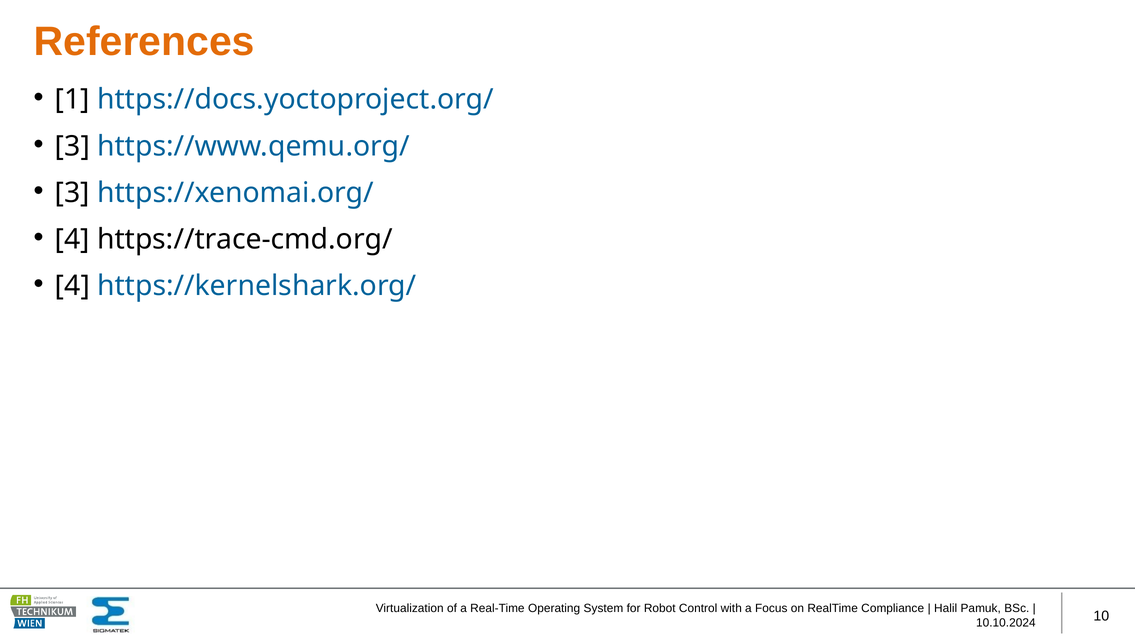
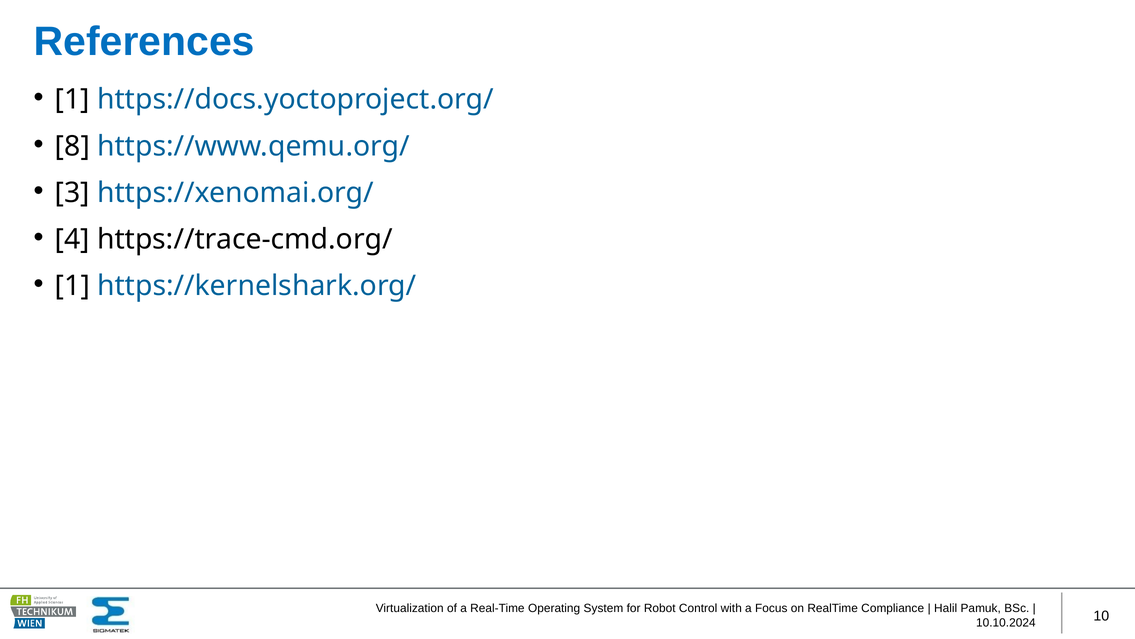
References colour: orange -> blue (144, 42)
3: 3 -> 8 (72, 146)
4: 4 -> 1 (72, 286)
